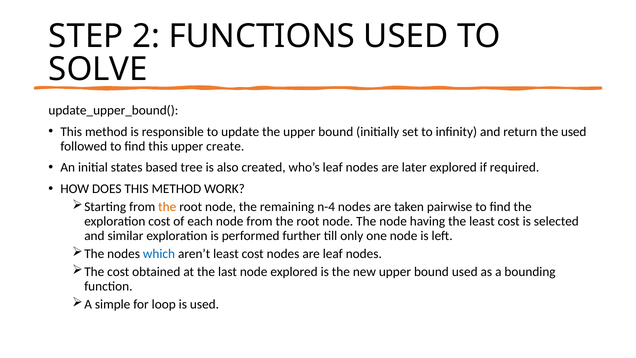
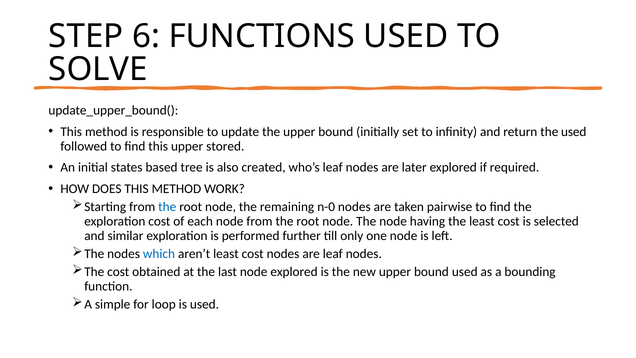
2: 2 -> 6 (146, 36)
create: create -> stored (225, 146)
the colour: orange -> blue (167, 207)
n-4: n-4 -> n-0 (326, 207)
